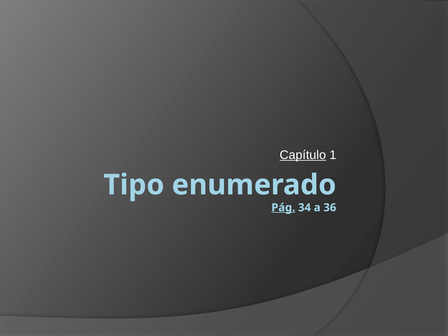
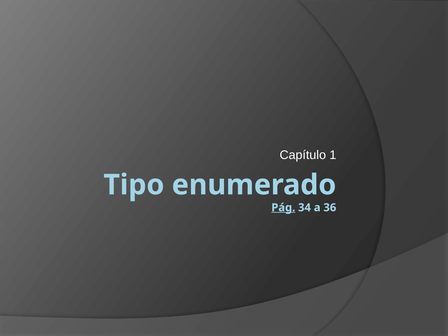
Capítulo underline: present -> none (303, 155)
